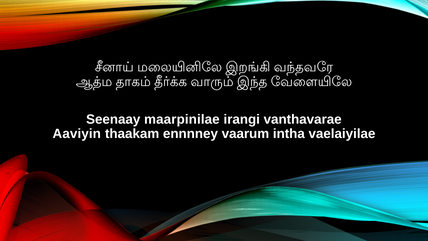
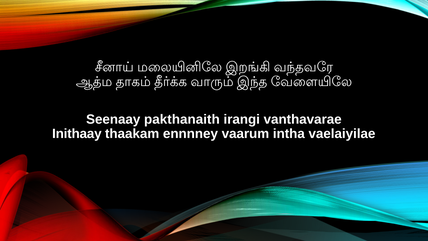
maarpinilae: maarpinilae -> pakthanaith (182, 119)
Aaviyin: Aaviyin -> Inithaay (77, 134)
